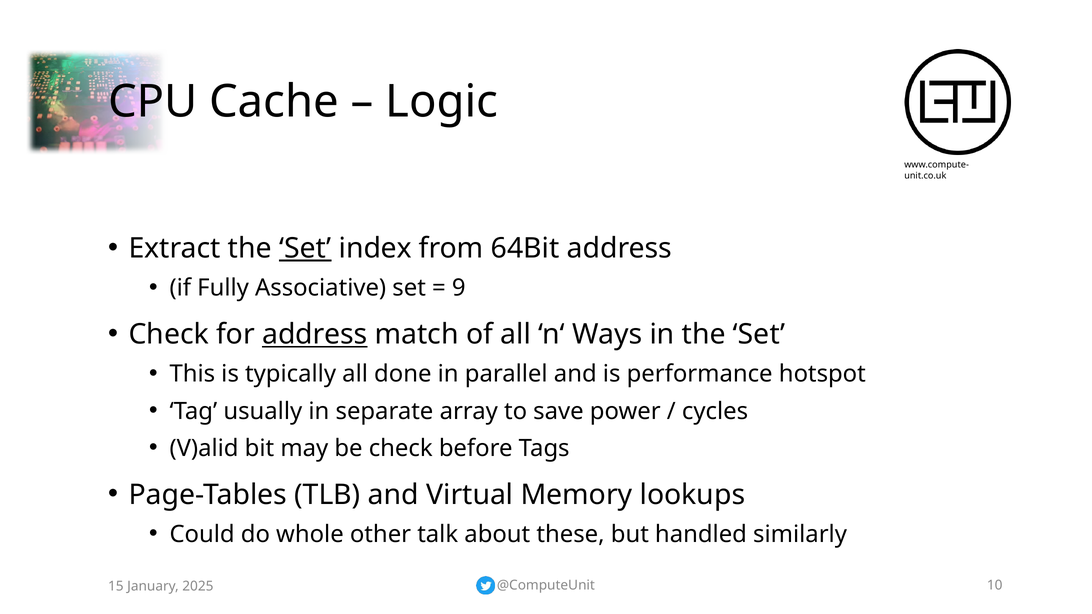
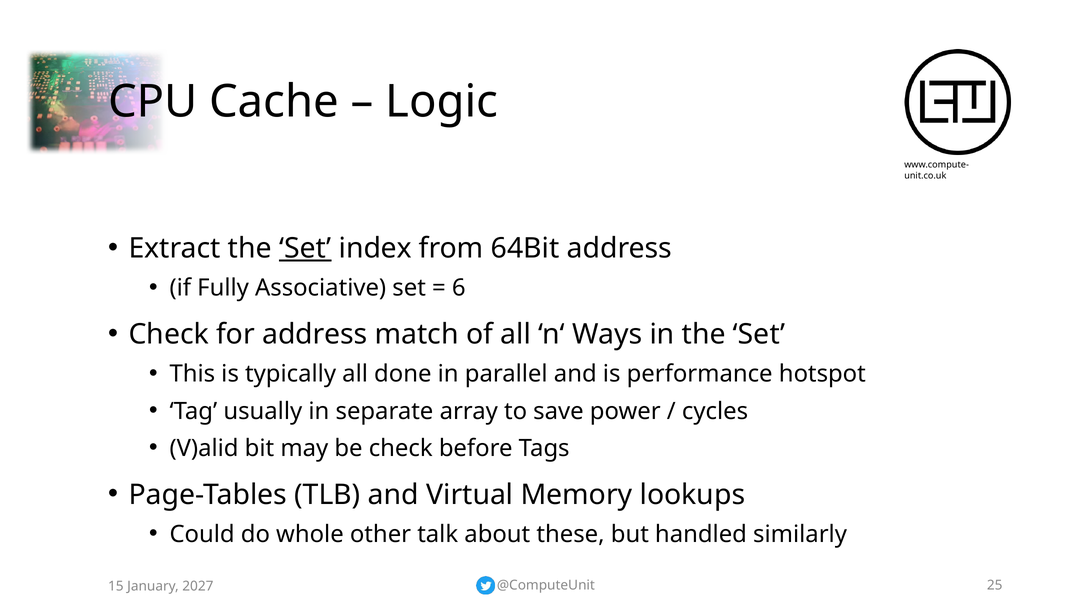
9: 9 -> 6 (459, 288)
address underline: present -> none (315, 335)
10: 10 -> 25 (995, 585)
2025: 2025 -> 2027 (198, 587)
